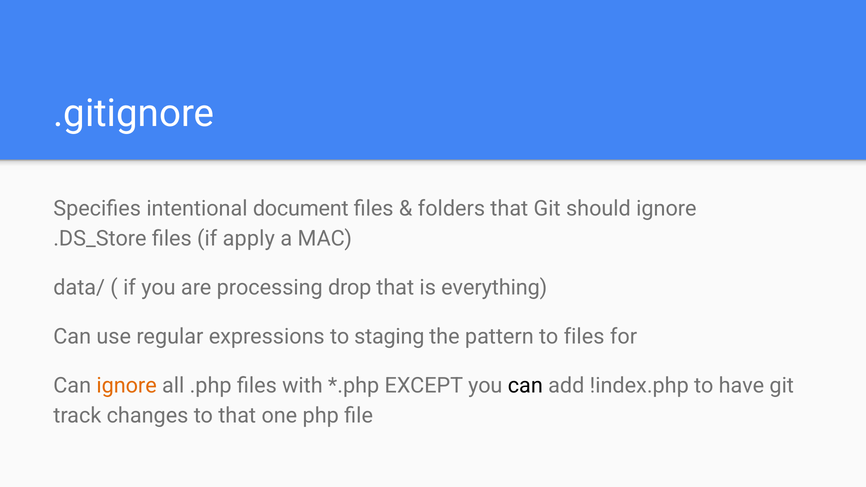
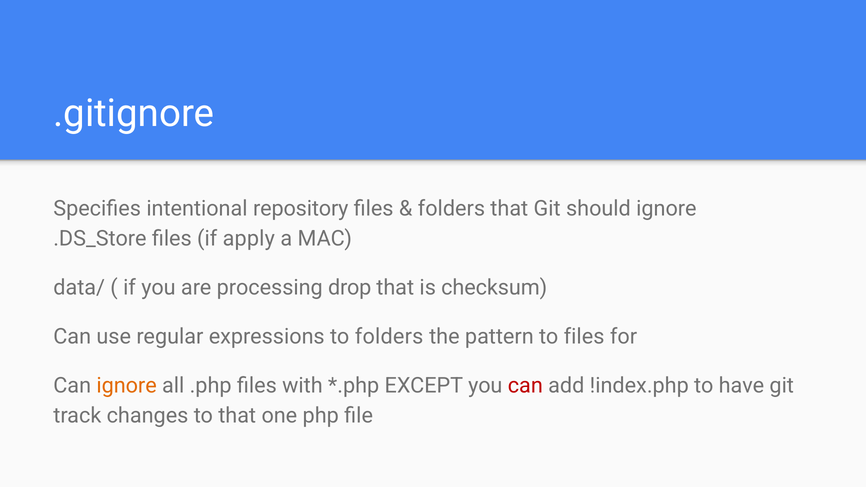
document: document -> repository (301, 209)
everything: everything -> checksum (494, 288)
to staging: staging -> folders (389, 337)
can colour: black -> red (525, 386)
